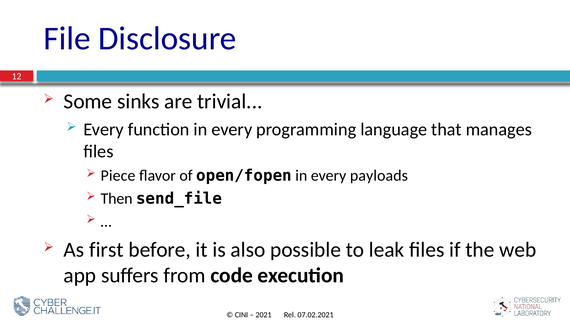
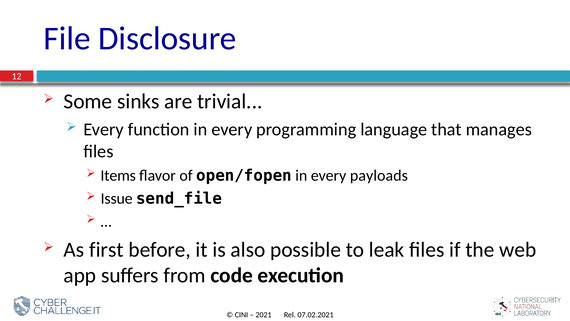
Piece: Piece -> Items (118, 175)
Then: Then -> Issue (117, 198)
